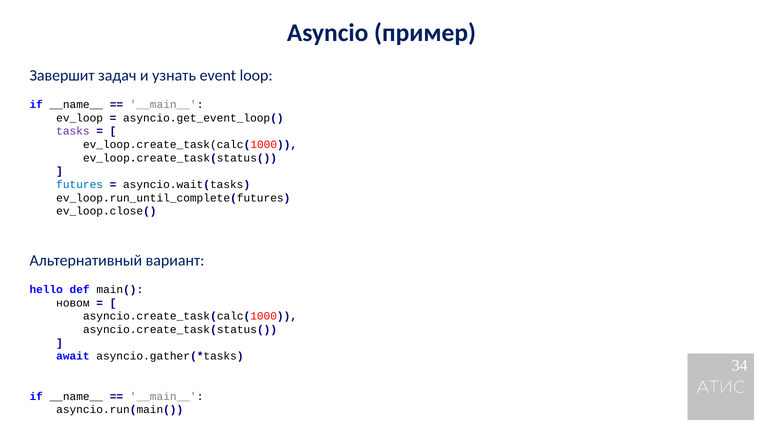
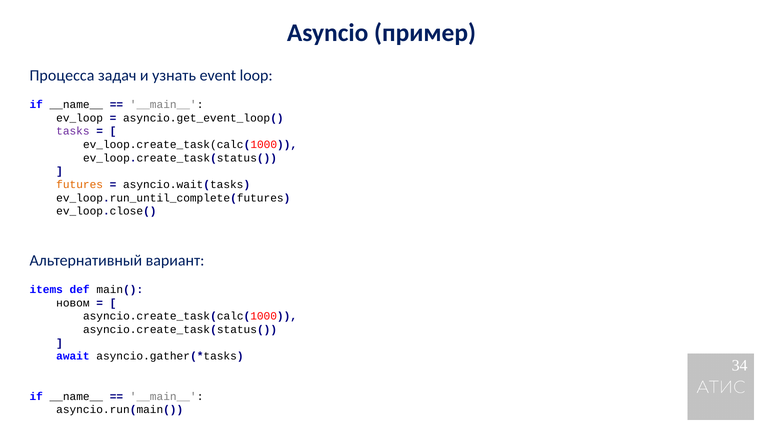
Завершит: Завершит -> Процесса (62, 75)
futures colour: blue -> orange (80, 185)
hello: hello -> items (46, 290)
